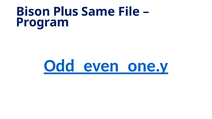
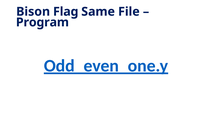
Plus: Plus -> Flag (66, 12)
